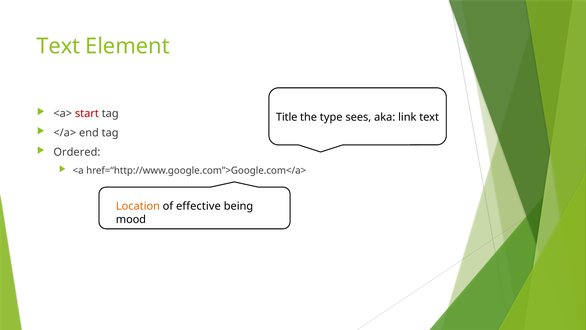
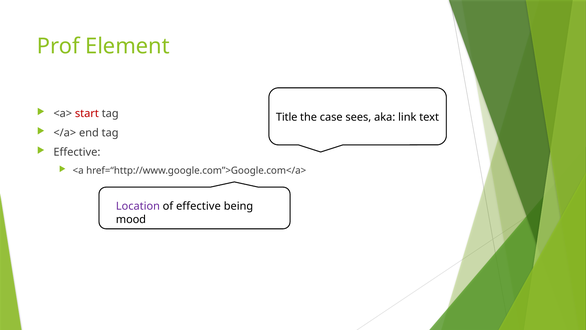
Text: Text -> Prof (58, 46)
type: type -> case (331, 117)
Ordered: Ordered -> Effective (77, 152)
Location colour: orange -> purple (138, 206)
